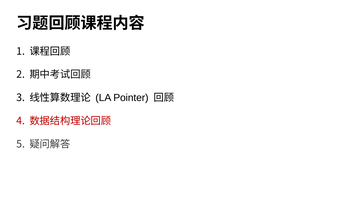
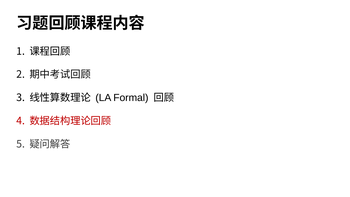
Pointer: Pointer -> Formal (131, 98)
